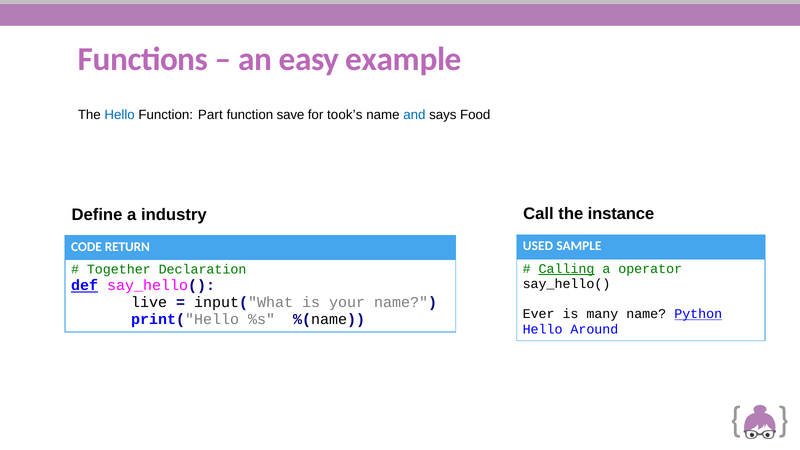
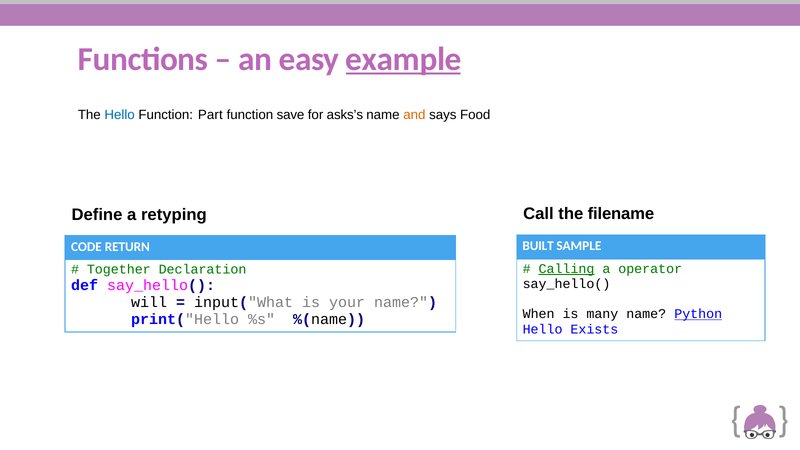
example underline: none -> present (403, 59)
took’s: took’s -> asks’s (345, 115)
and colour: blue -> orange (414, 115)
industry: industry -> retyping (174, 215)
instance: instance -> filename (621, 214)
USED: USED -> BUILT (538, 246)
def underline: present -> none (85, 285)
live: live -> will (149, 302)
Ever: Ever -> When (539, 314)
Around: Around -> Exists (594, 329)
